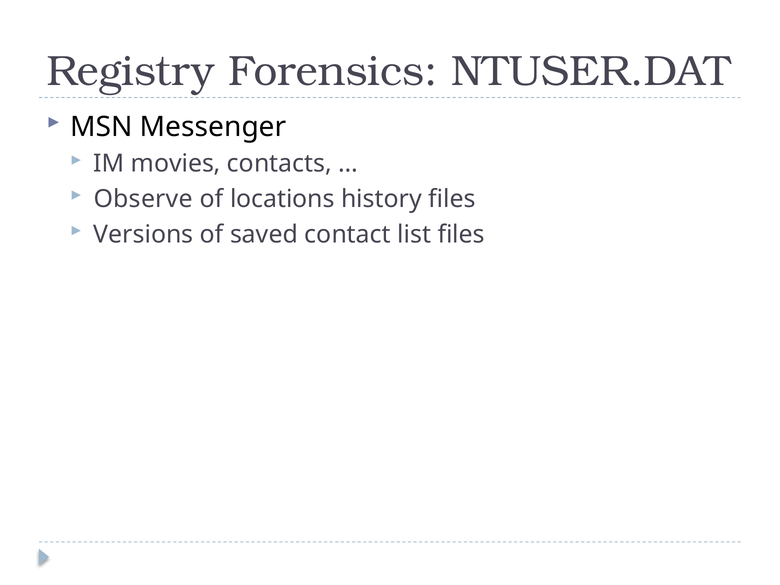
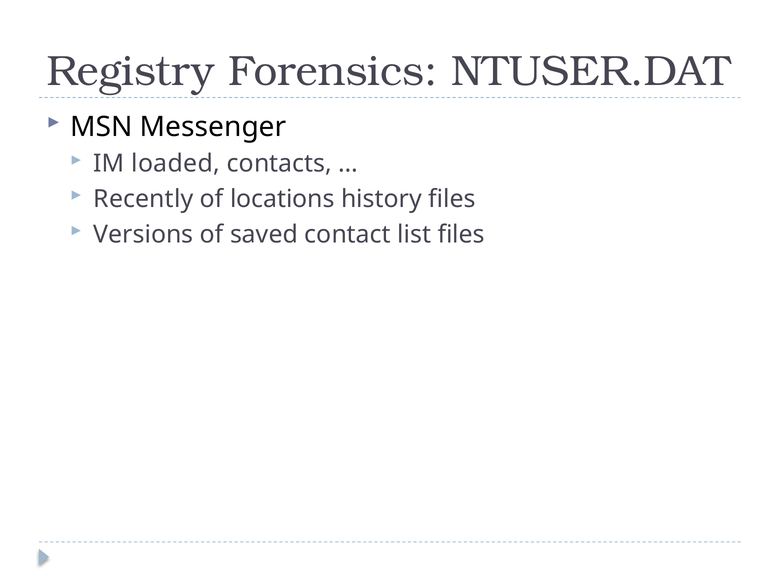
movies: movies -> loaded (176, 164)
Observe: Observe -> Recently (143, 199)
